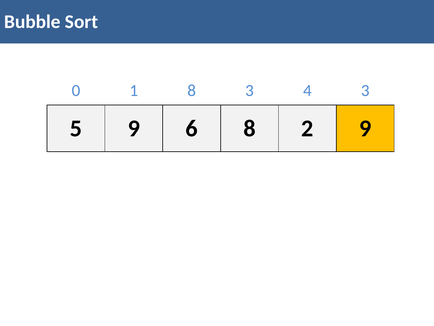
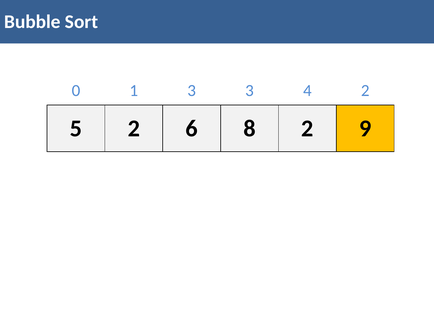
1 8: 8 -> 3 (192, 91)
4 3: 3 -> 2 (365, 91)
5 9: 9 -> 2 (134, 128)
